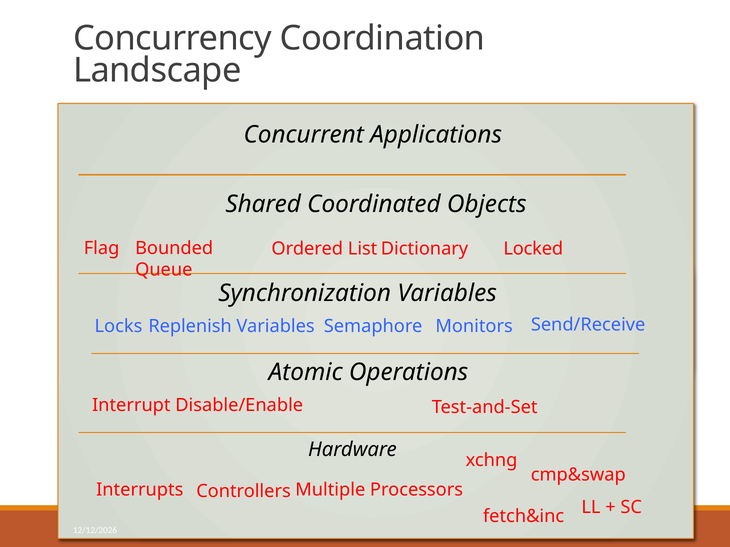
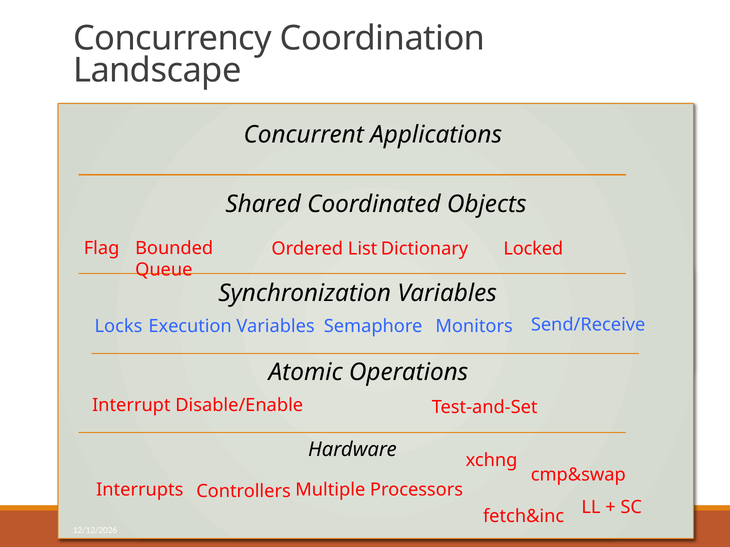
Replenish: Replenish -> Execution (190, 326)
